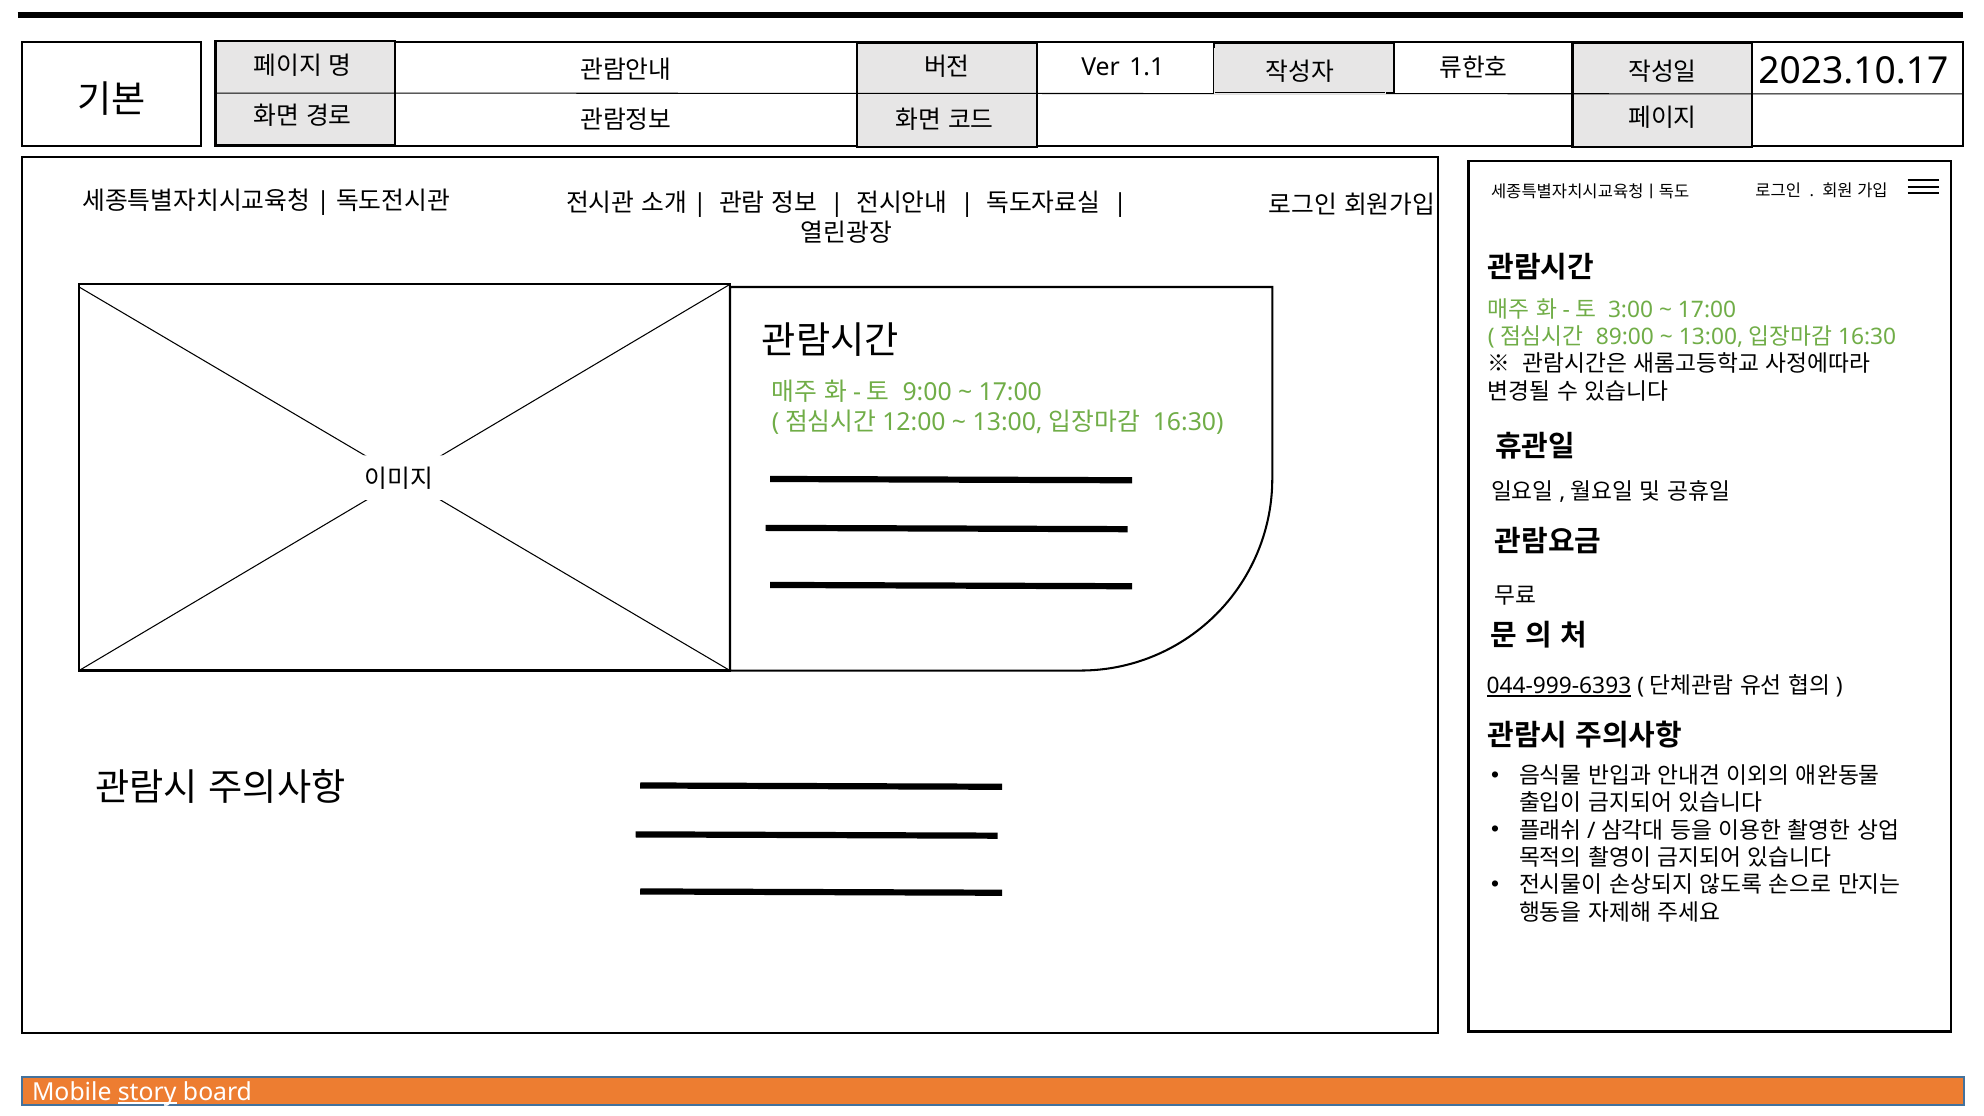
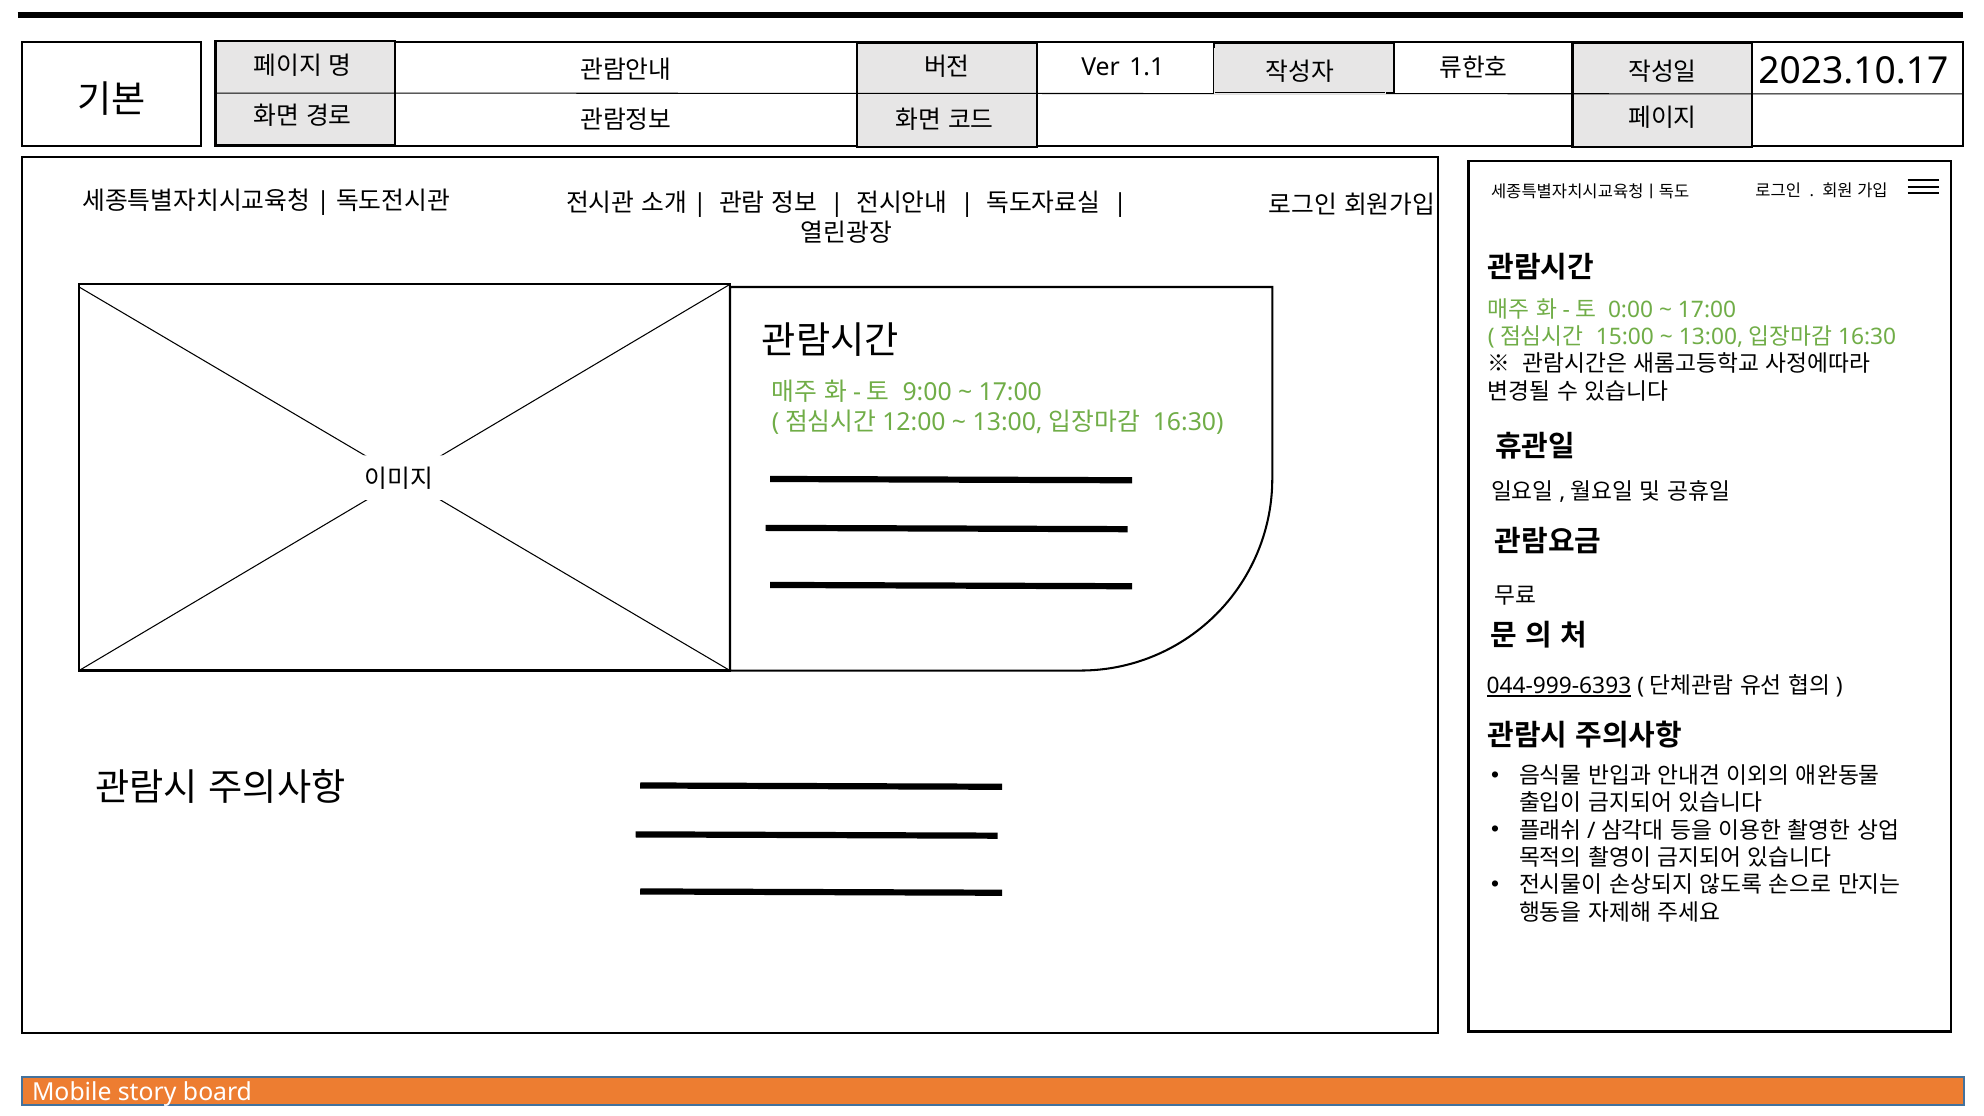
3:00: 3:00 -> 0:00 (1631, 310)
89:00: 89:00 -> 15:00 (1625, 337)
story underline: present -> none (147, 1092)
